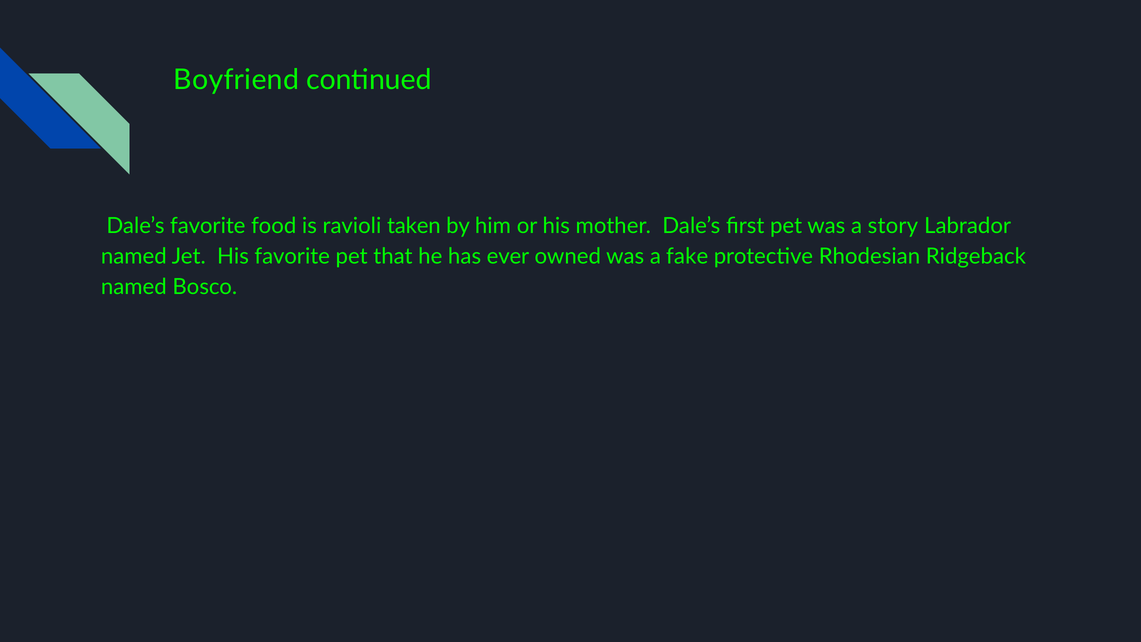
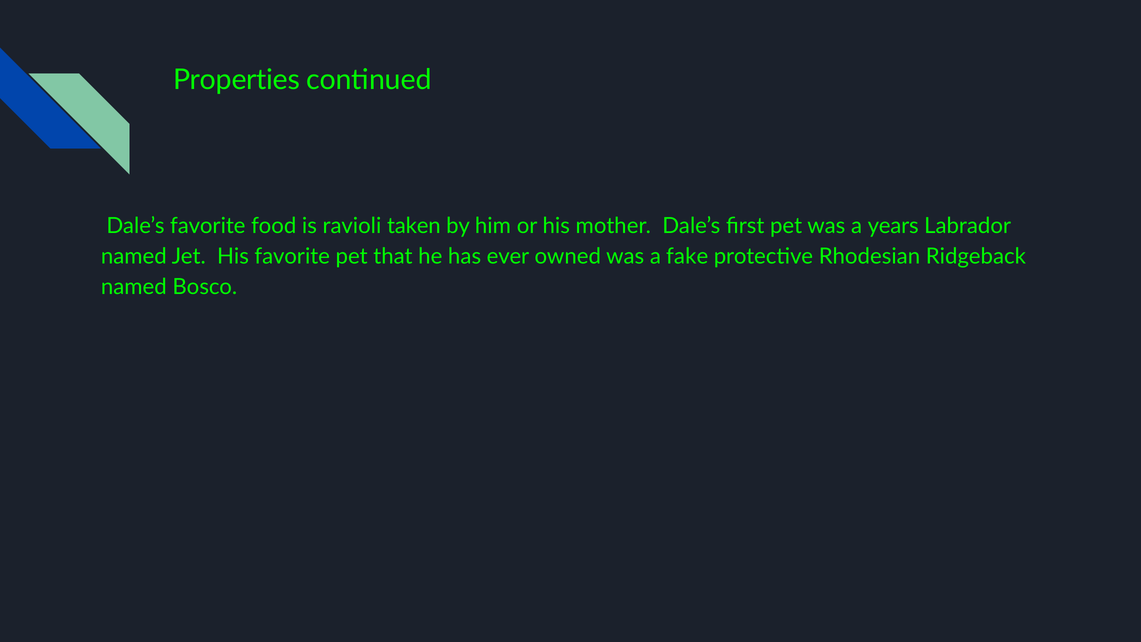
Boyfriend: Boyfriend -> Properties (237, 80)
story: story -> years (893, 226)
